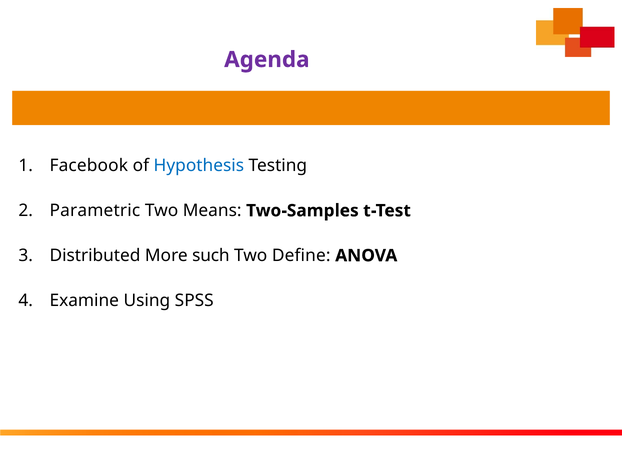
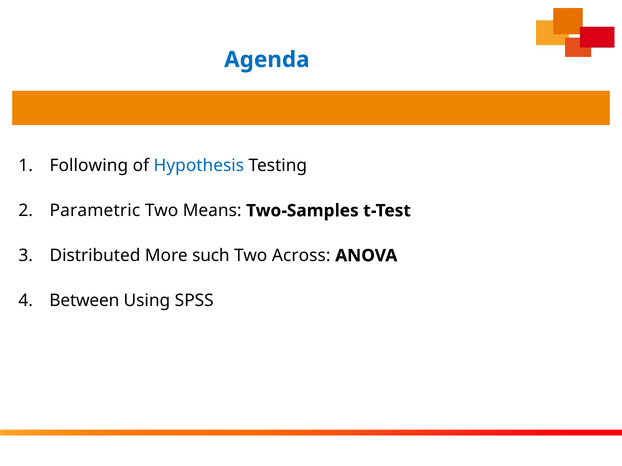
Agenda colour: purple -> blue (267, 60)
Facebook: Facebook -> Following (89, 166)
Define: Define -> Across (301, 256)
Examine: Examine -> Between (84, 301)
